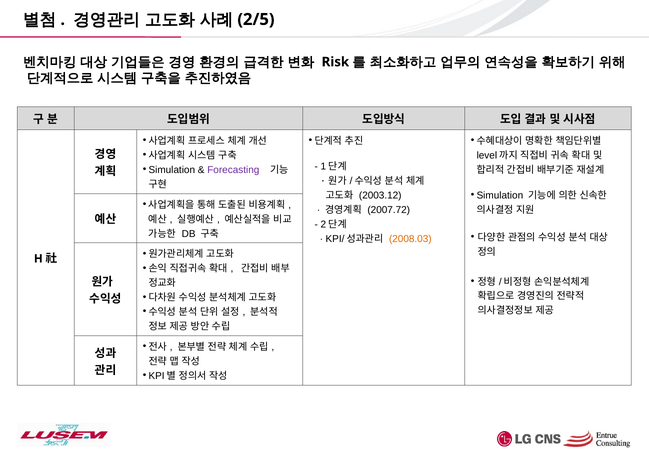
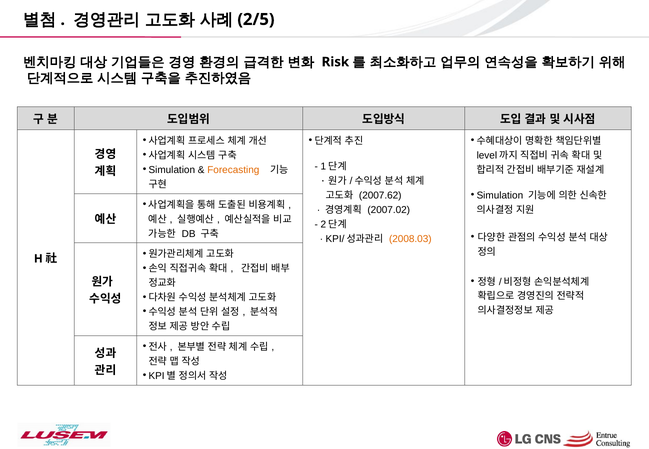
Forecasting colour: purple -> orange (233, 170)
2003.12: 2003.12 -> 2007.62 (380, 196)
2007.72: 2007.72 -> 2007.02 (389, 210)
